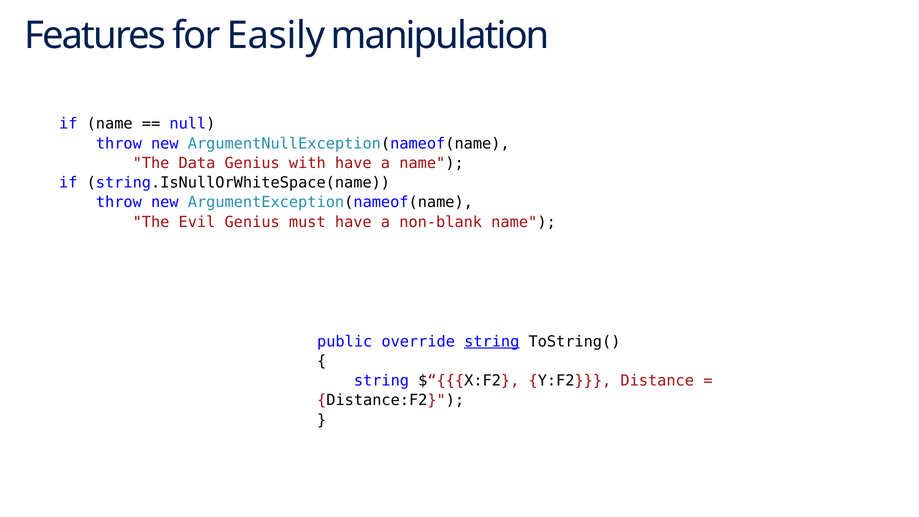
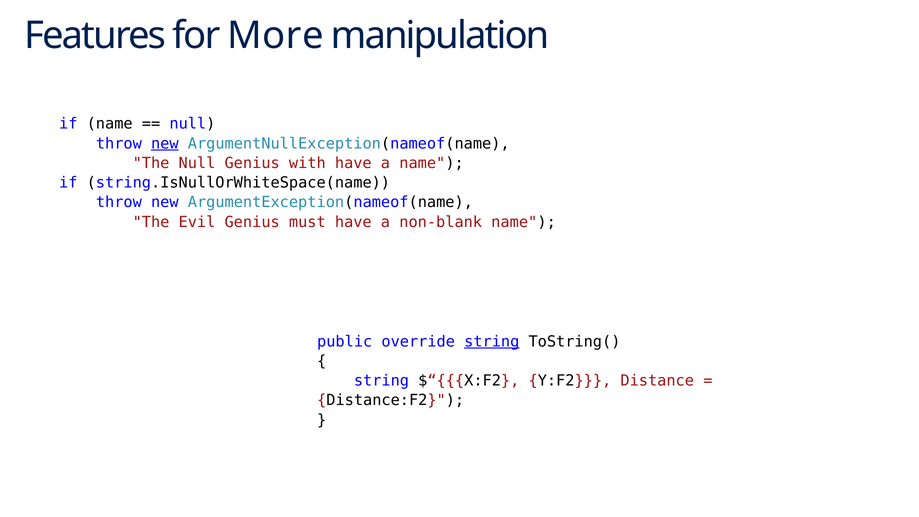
Easily: Easily -> More (275, 36)
new underline: none -> present (165, 144)
The Data: Data -> Null (197, 163)
